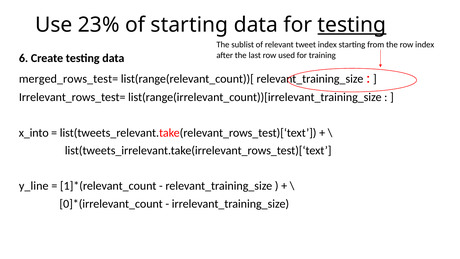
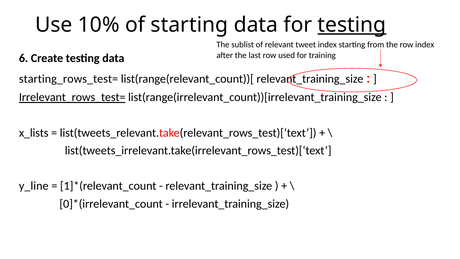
23%: 23% -> 10% (99, 25)
merged_rows_test=: merged_rows_test= -> starting_rows_test= (69, 79)
Irrelevant_rows_test= underline: none -> present (72, 97)
x_into: x_into -> x_lists (34, 133)
